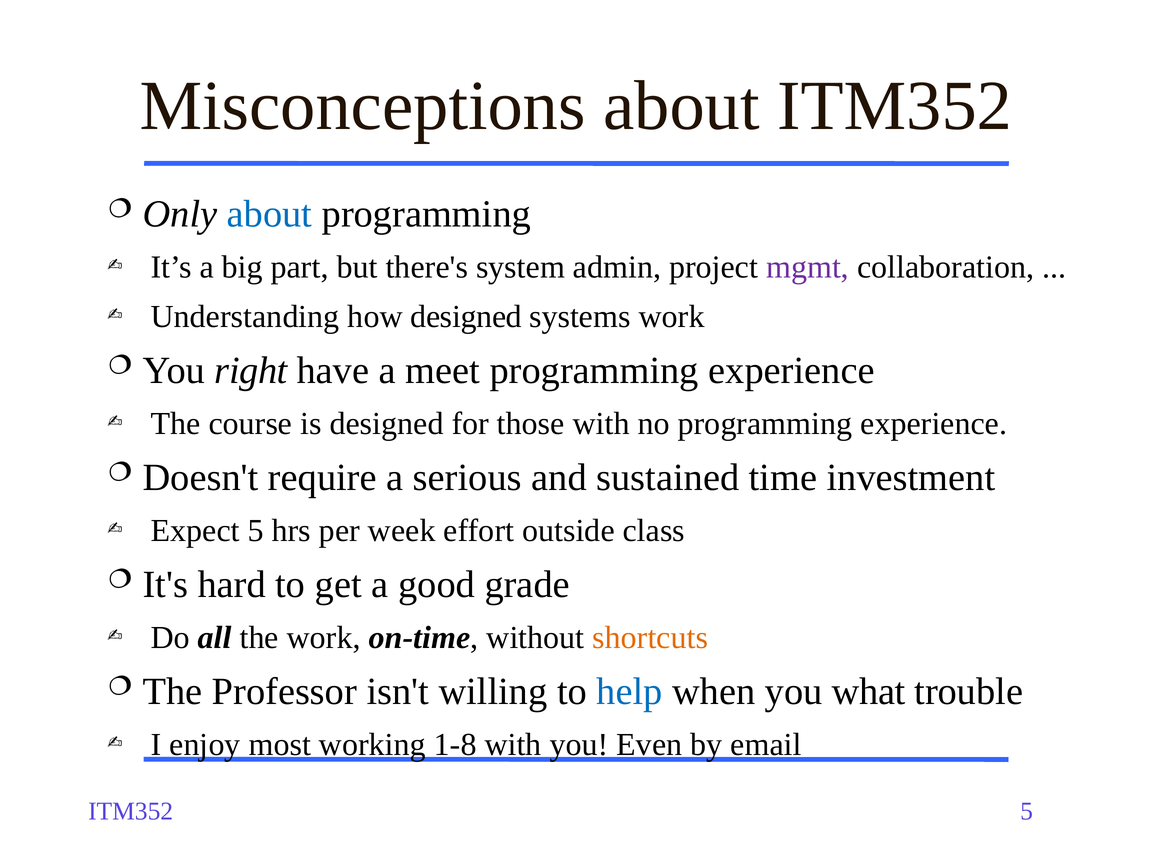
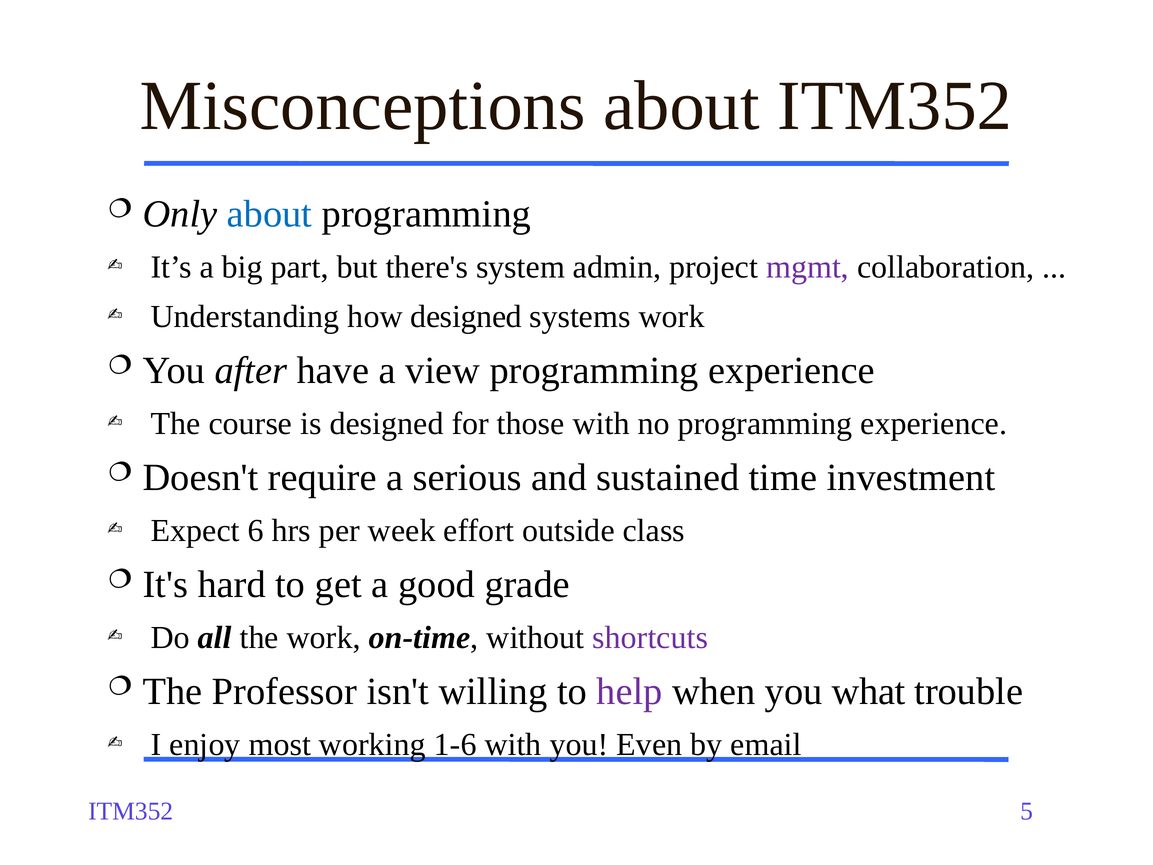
right: right -> after (251, 371)
meet: meet -> view (443, 371)
Expect 5: 5 -> 6 (256, 531)
shortcuts colour: orange -> purple (650, 638)
help colour: blue -> purple (629, 692)
1-8: 1-8 -> 1-6 (455, 745)
